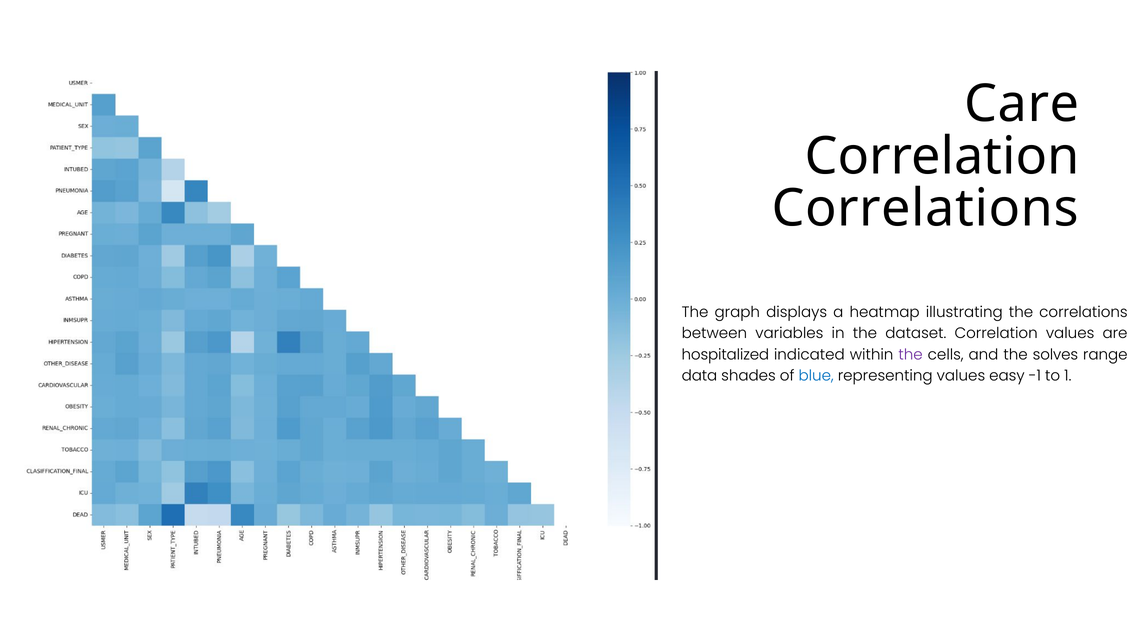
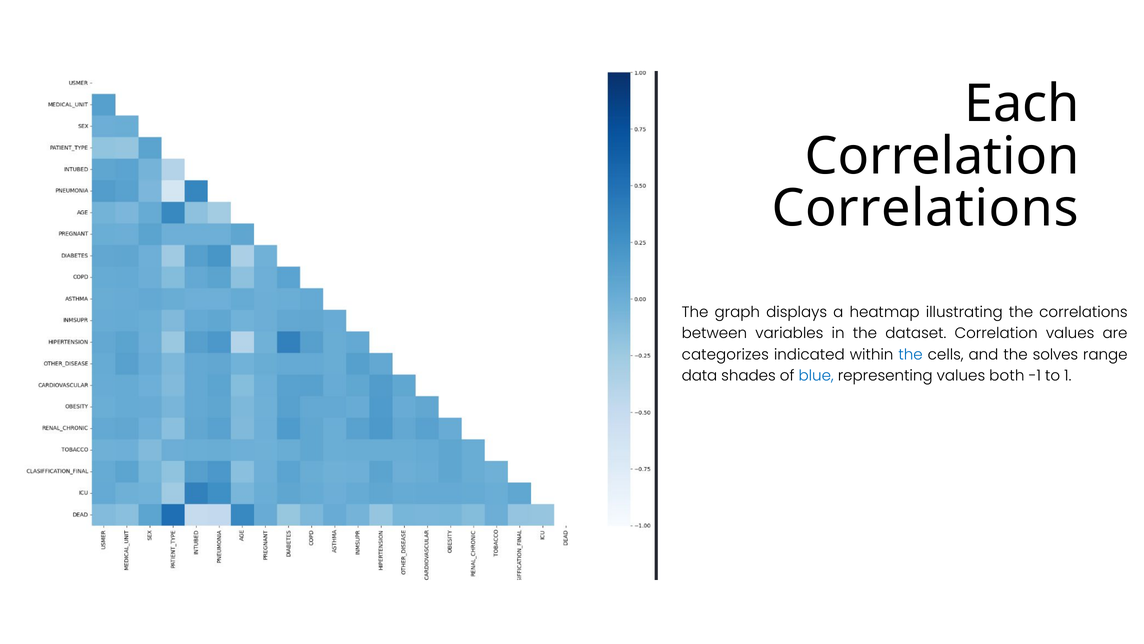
Care: Care -> Each (1022, 104)
hospitalized: hospitalized -> categorizes (725, 354)
the colour: purple -> blue (911, 354)
easy: easy -> both (1007, 375)
